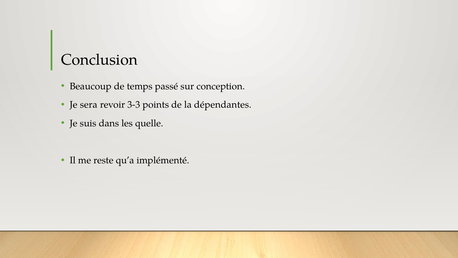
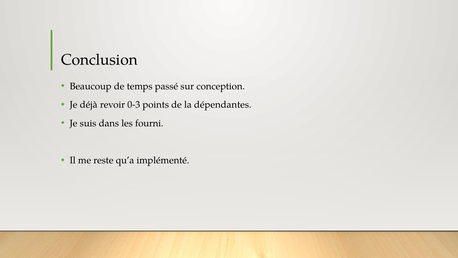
sera: sera -> déjà (89, 105)
3-3: 3-3 -> 0-3 (134, 105)
quelle: quelle -> fourni (149, 123)
